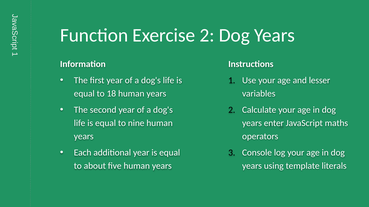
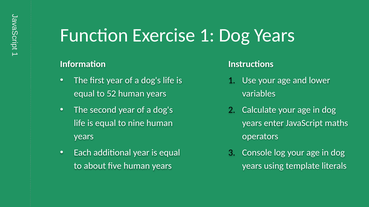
Exercise 2: 2 -> 1 (207, 35)
lesser: lesser -> lower (320, 81)
18: 18 -> 52 (111, 94)
